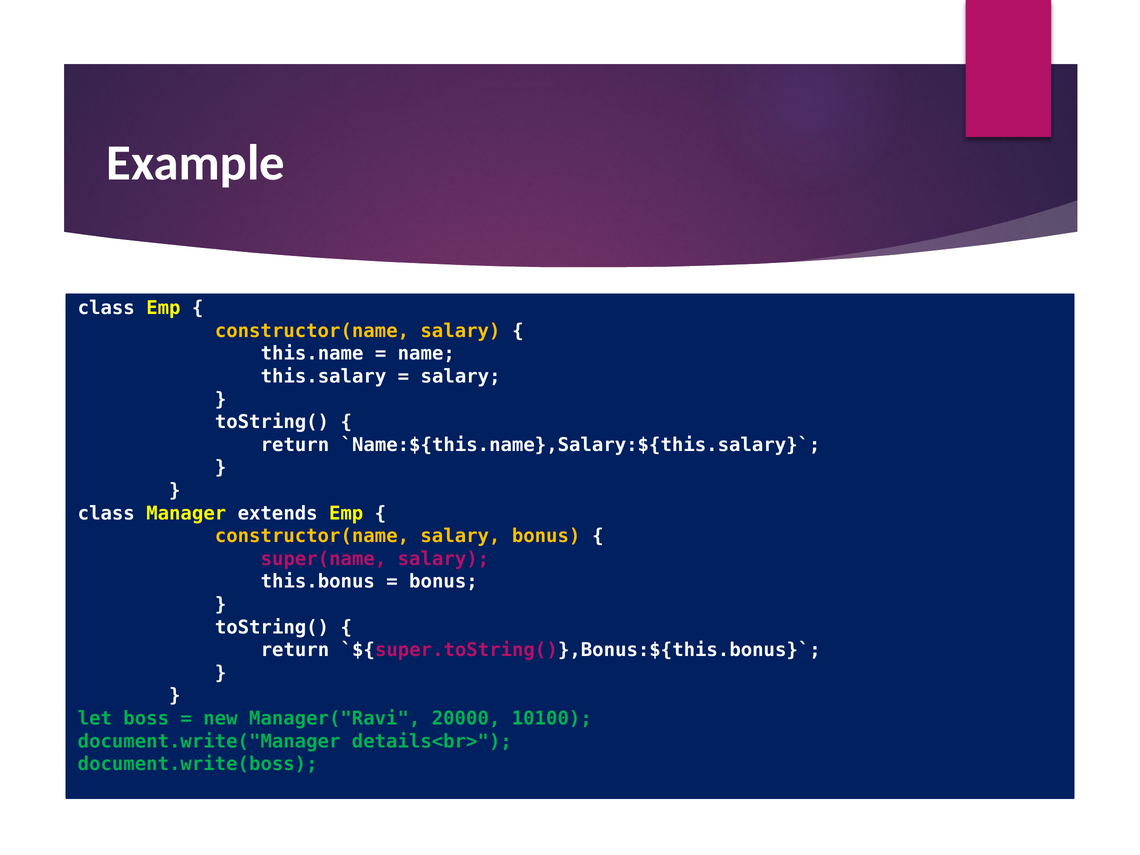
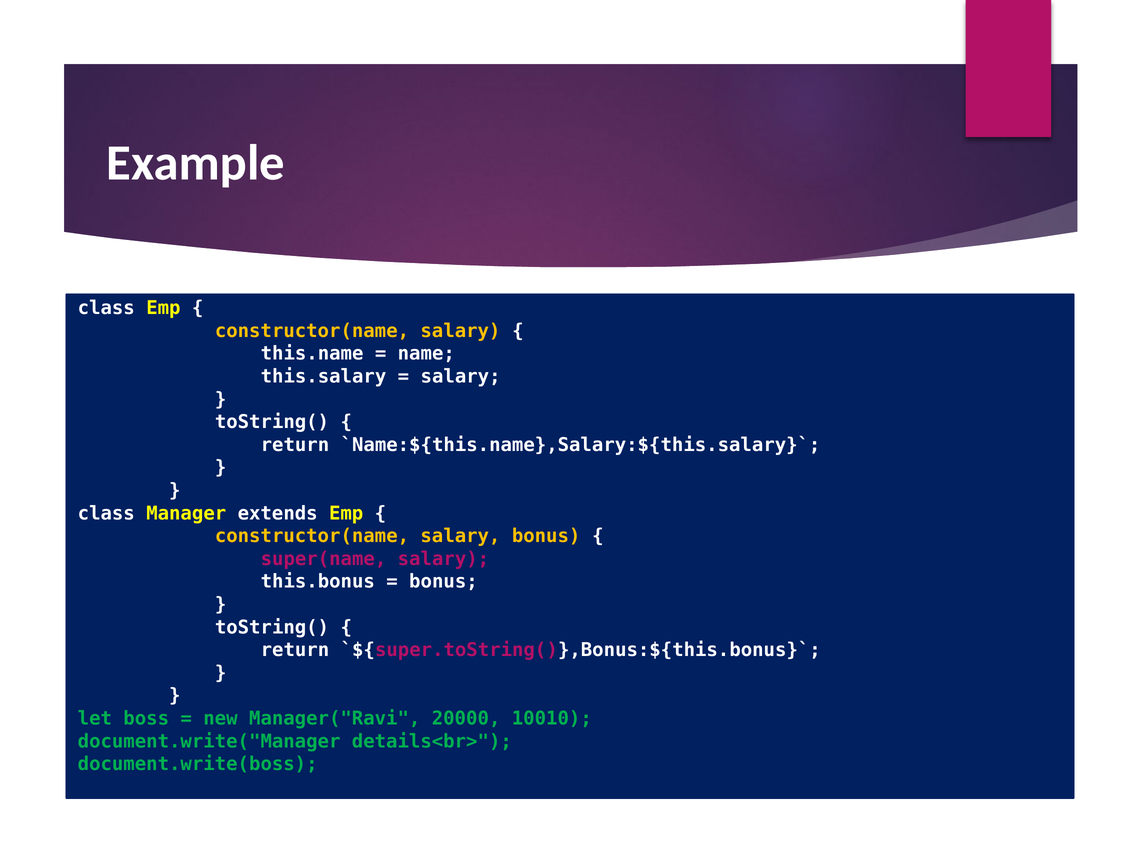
10100: 10100 -> 10010 (552, 719)
